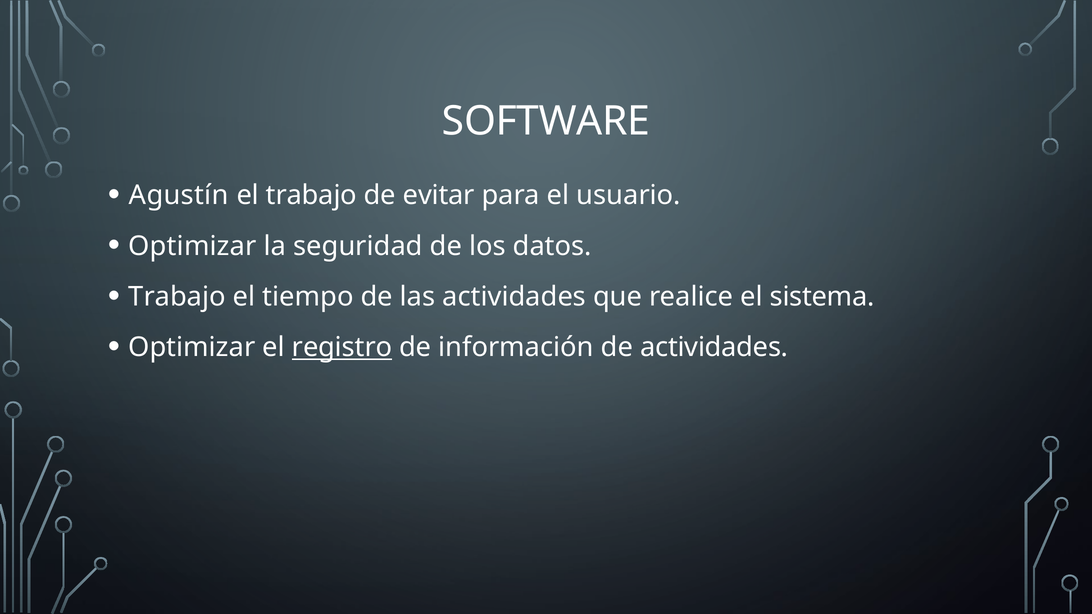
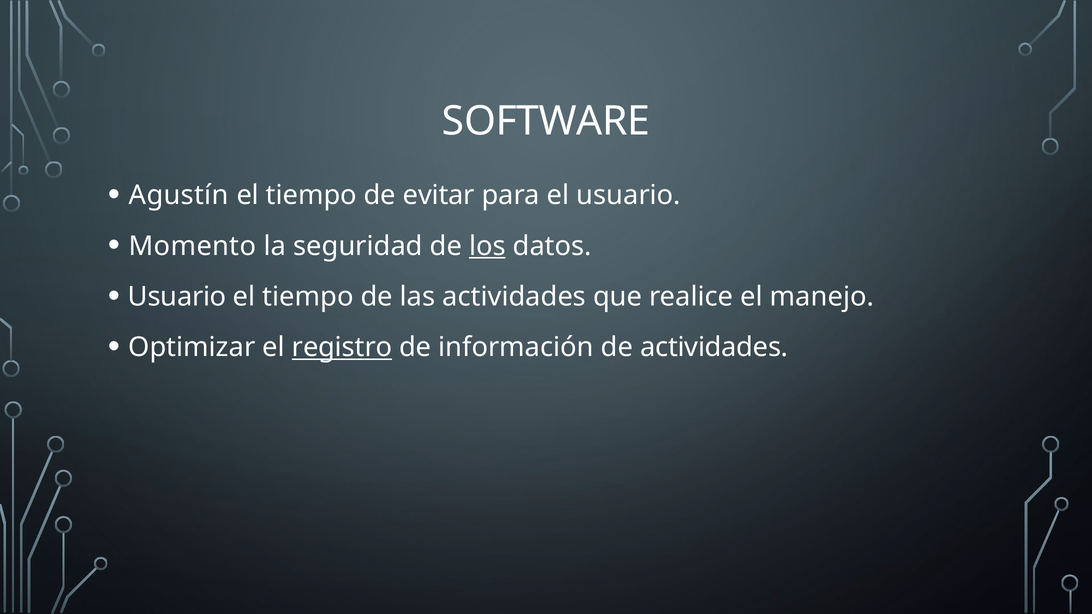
trabajo: trabajo -> tiempo (311, 195)
Optimizar: Optimizar -> Momento (192, 246)
los underline: none -> present (487, 246)
Trabajo: Trabajo -> Usuario (177, 297)
sistema: sistema -> manejo (822, 297)
